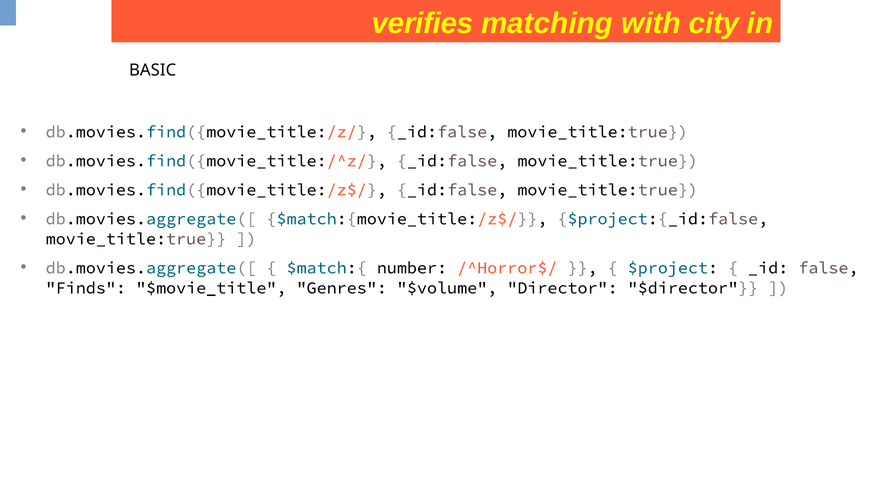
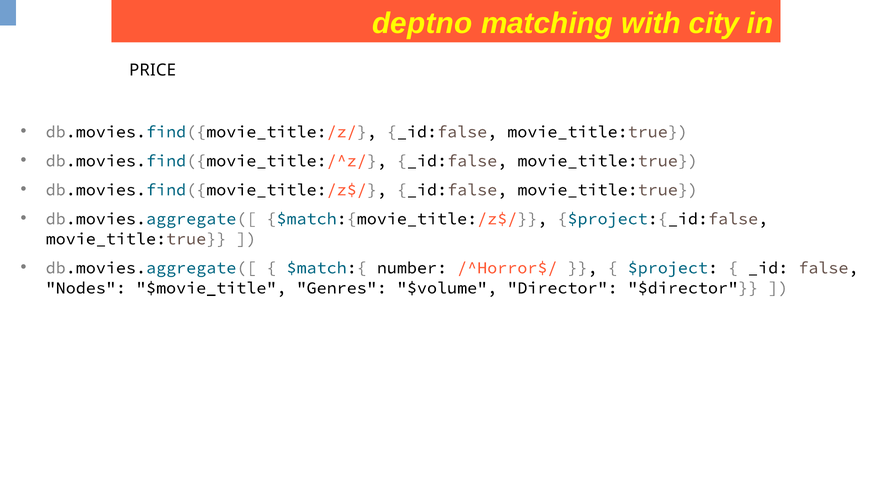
verifies: verifies -> deptno (422, 23)
BASIC: BASIC -> PRICE (153, 70)
Finds: Finds -> Nodes (86, 288)
